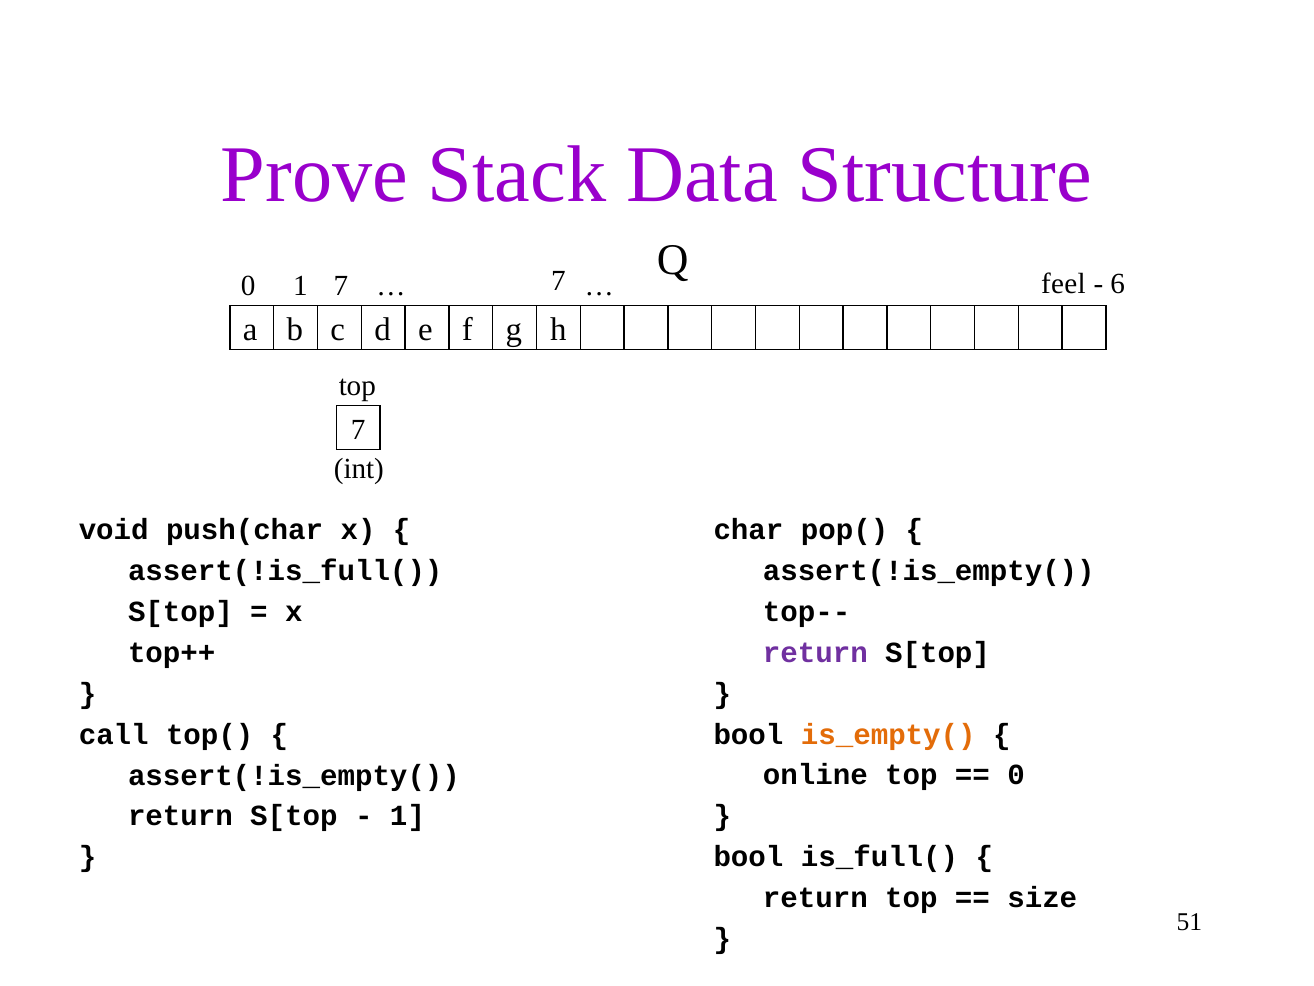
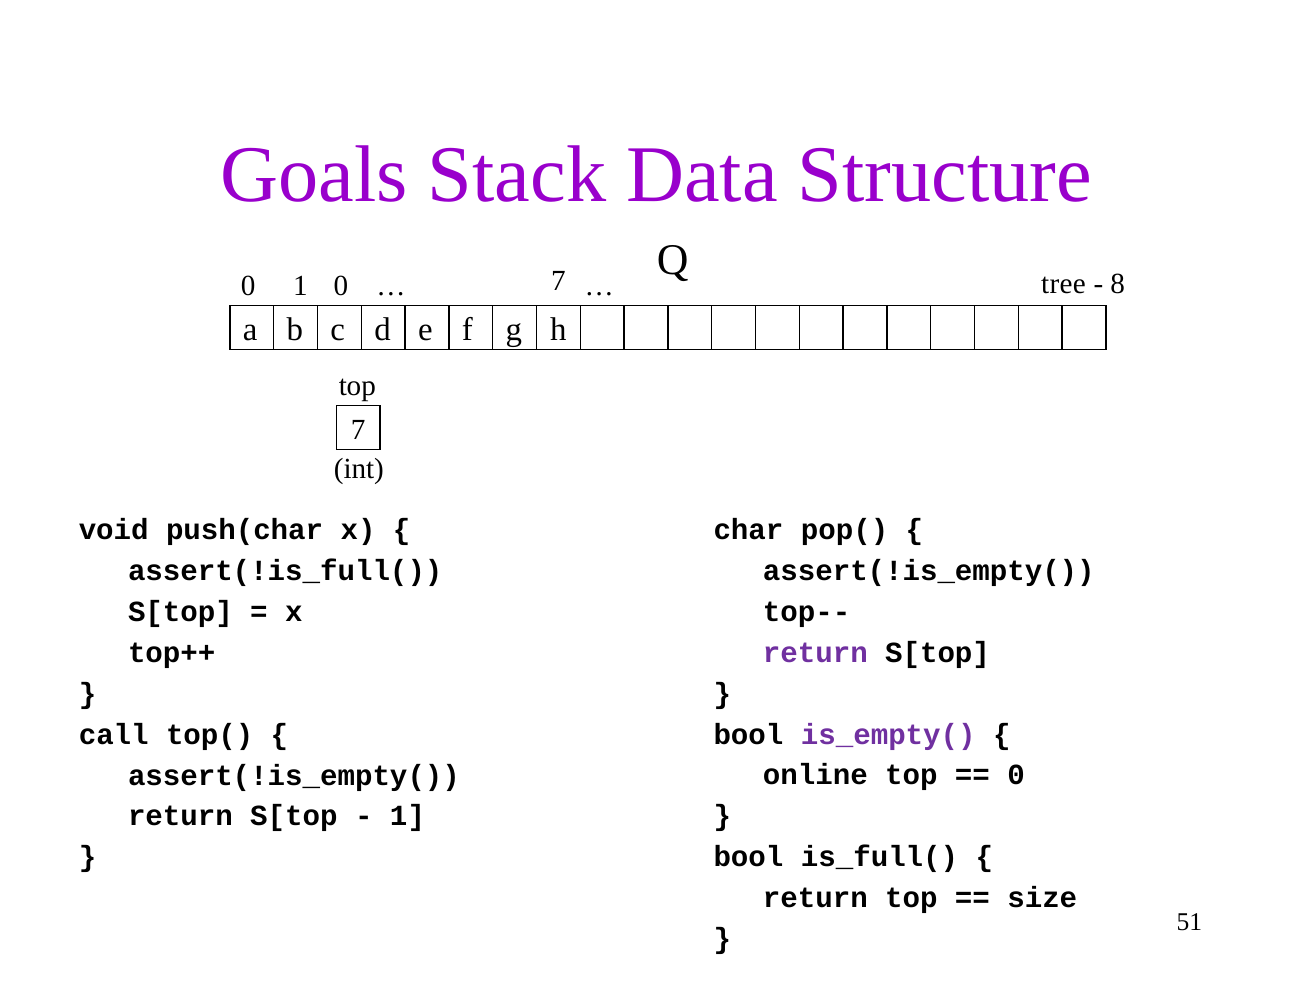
Prove: Prove -> Goals (314, 175)
1 7: 7 -> 0 (341, 286)
feel: feel -> tree (1063, 283)
6: 6 -> 8 (1118, 283)
is_empty( colour: orange -> purple (888, 734)
